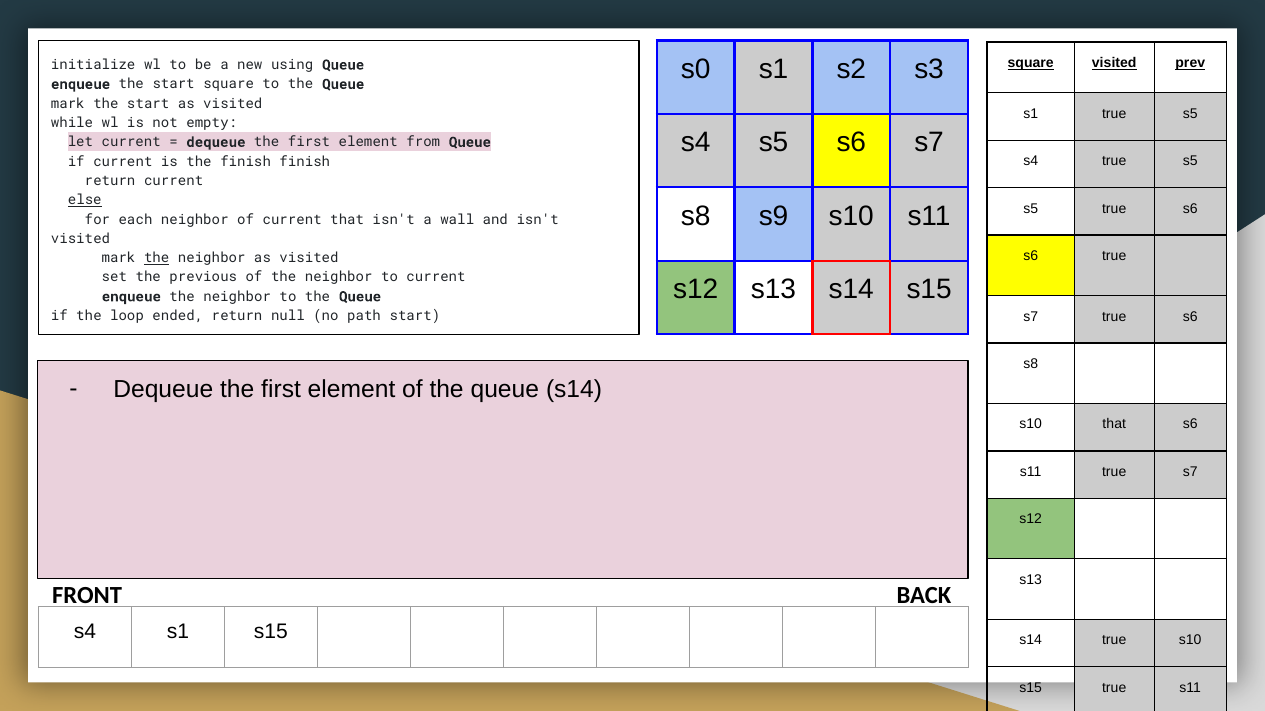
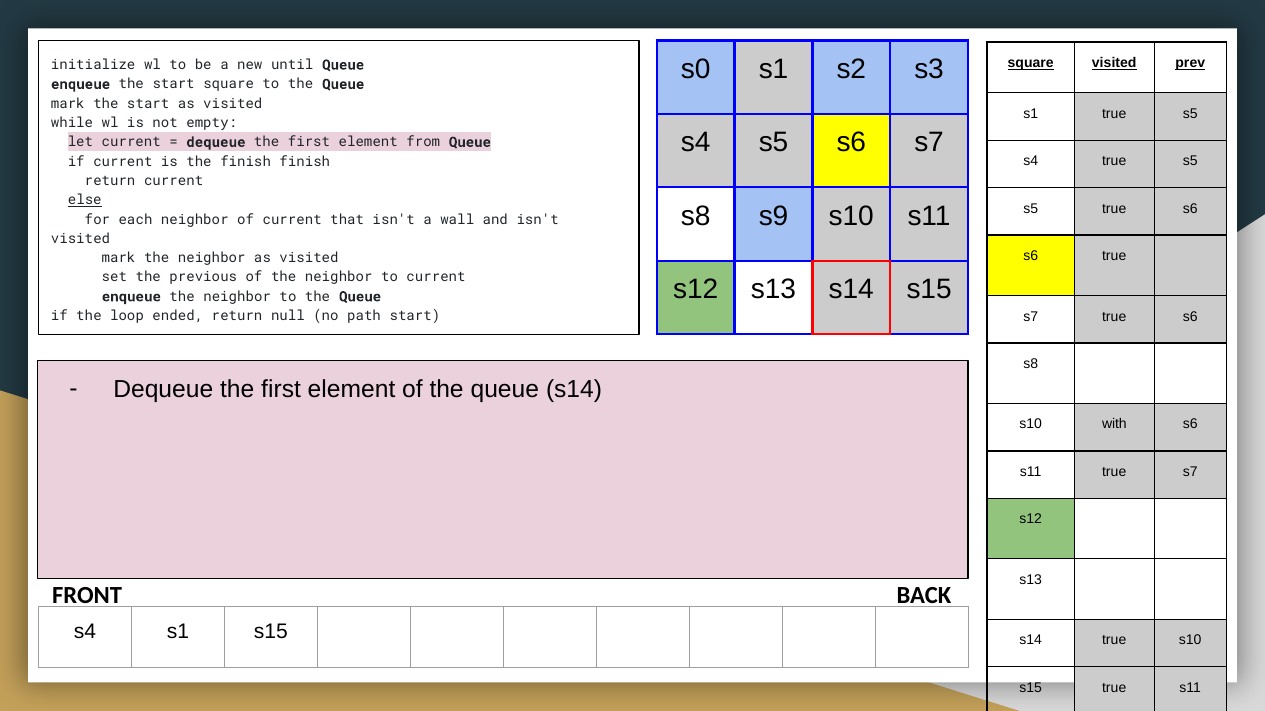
using: using -> until (292, 65)
the underline: present -> none (157, 258)
s10 that: that -> with (1114, 425)
